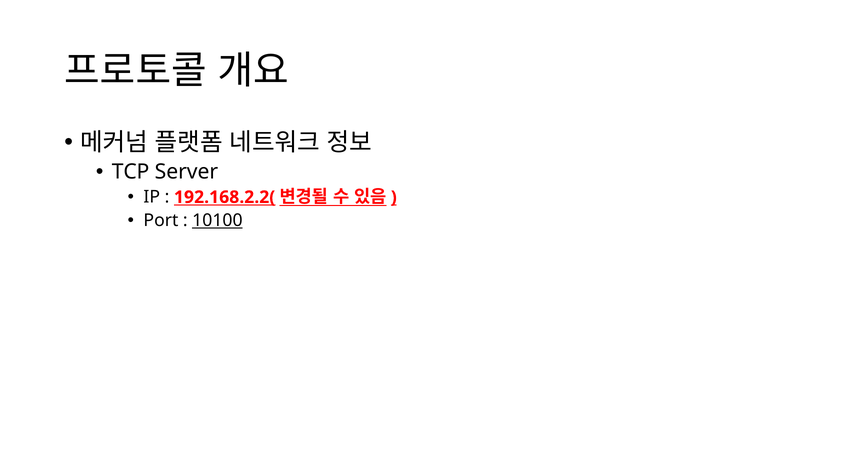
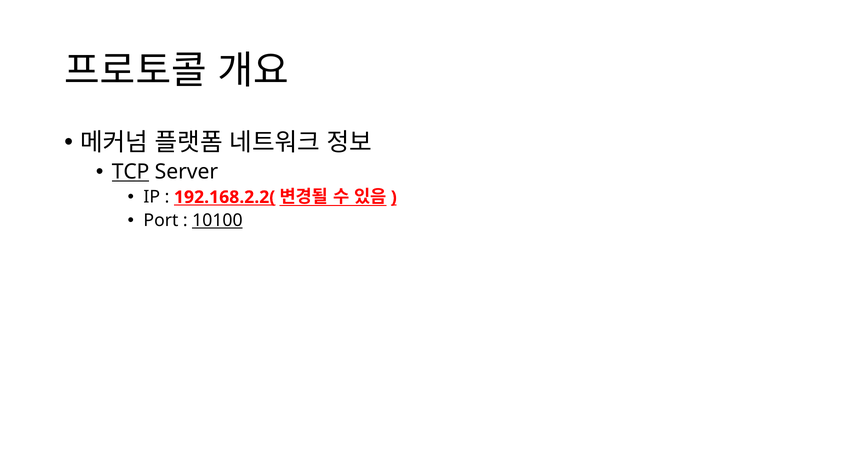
TCP underline: none -> present (131, 172)
